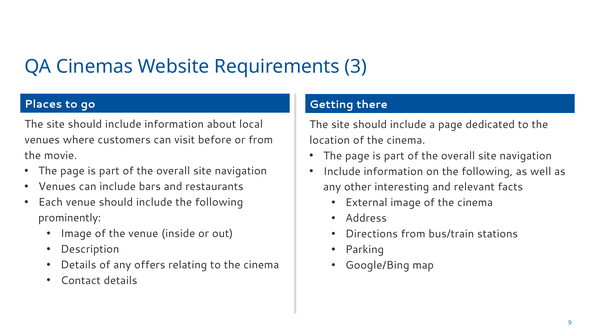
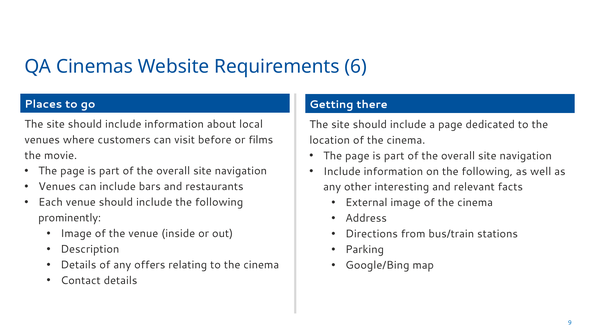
3: 3 -> 6 (356, 66)
or from: from -> films (261, 140)
